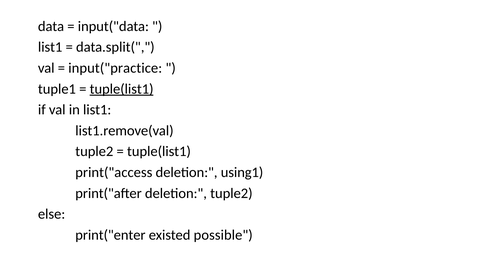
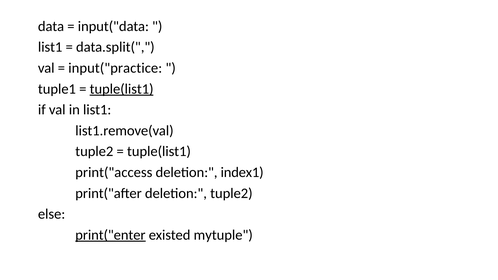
using1: using1 -> index1 (242, 172)
print("enter underline: none -> present (110, 235)
possible: possible -> mytuple (223, 235)
